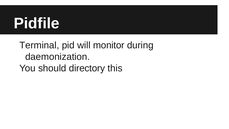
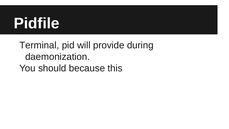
monitor: monitor -> provide (109, 45)
directory: directory -> because (87, 68)
